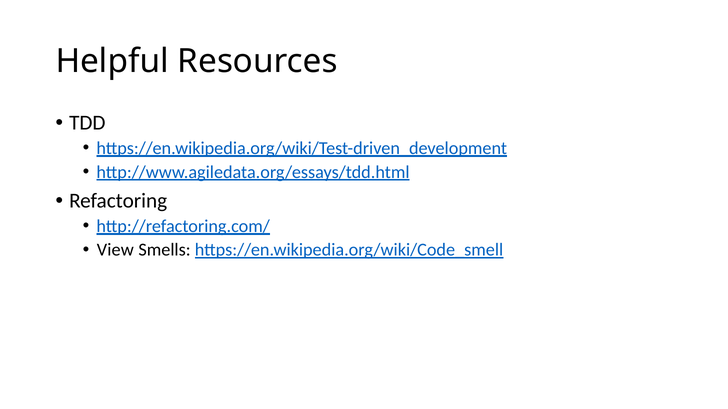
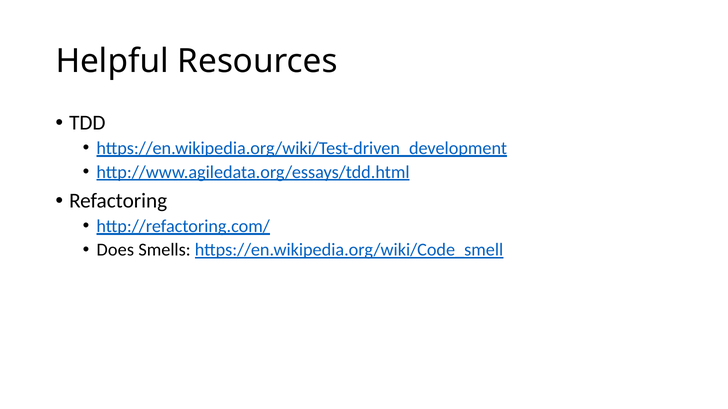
View: View -> Does (115, 250)
